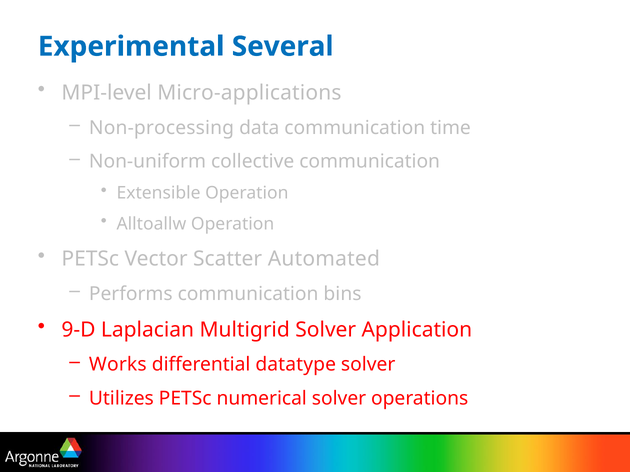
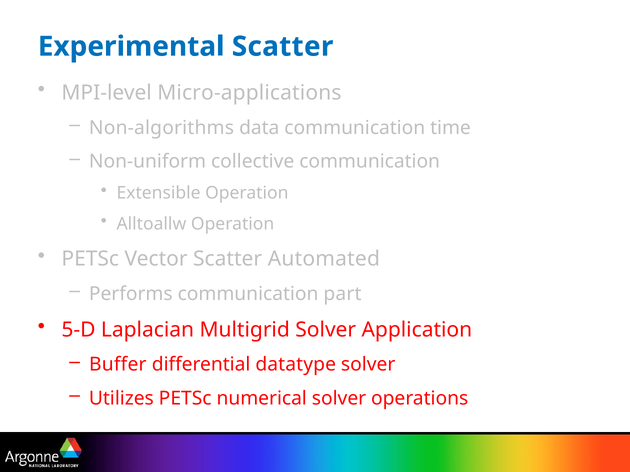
Experimental Several: Several -> Scatter (283, 47)
Non-processing: Non-processing -> Non-algorithms (162, 128)
bins: bins -> part (342, 294)
9-D: 9-D -> 5-D (78, 330)
Works: Works -> Buffer (118, 365)
